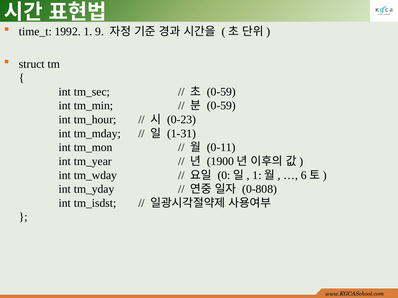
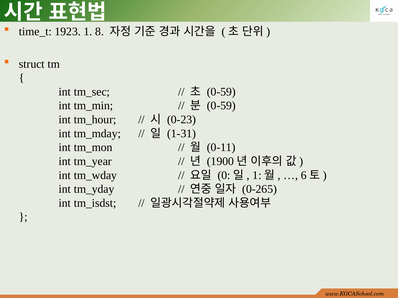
1992: 1992 -> 1923 (68, 32)
9: 9 -> 8 (100, 32)
0-808: 0-808 -> 0-265 (260, 189)
